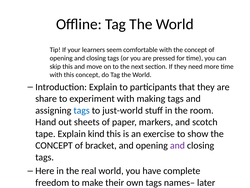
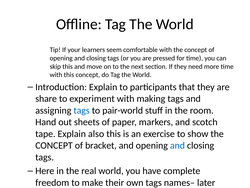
just-world: just-world -> pair-world (123, 110)
kind: kind -> also (96, 134)
and colour: purple -> blue (177, 145)
